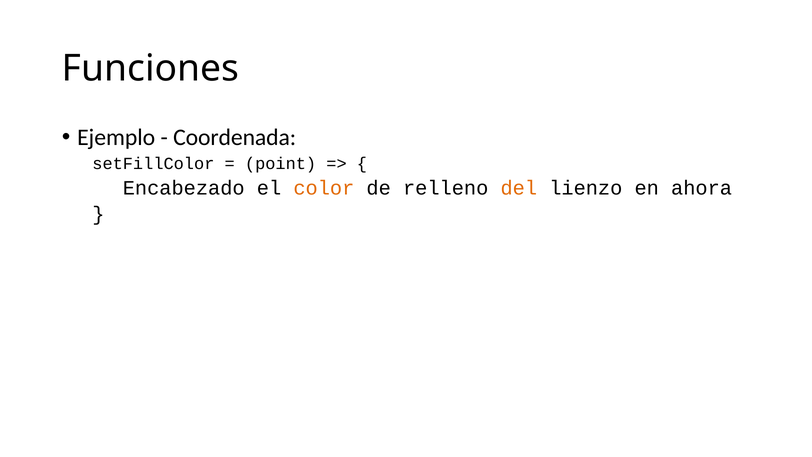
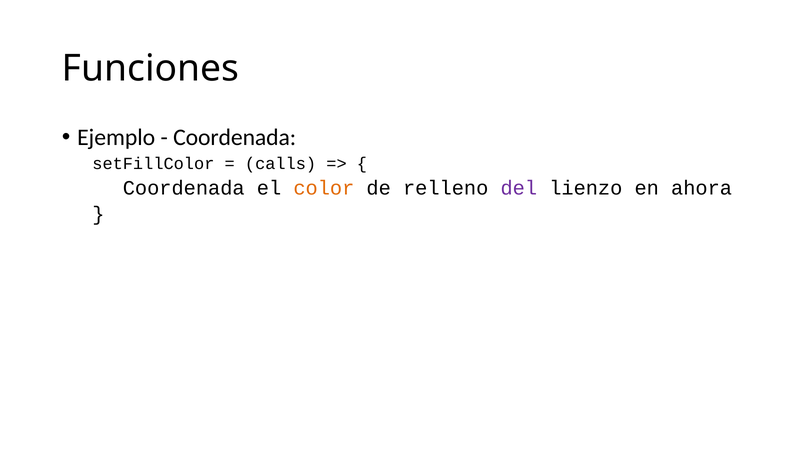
point: point -> calls (281, 163)
Encabezado: Encabezado -> Coordenada (184, 188)
del colour: orange -> purple (519, 188)
